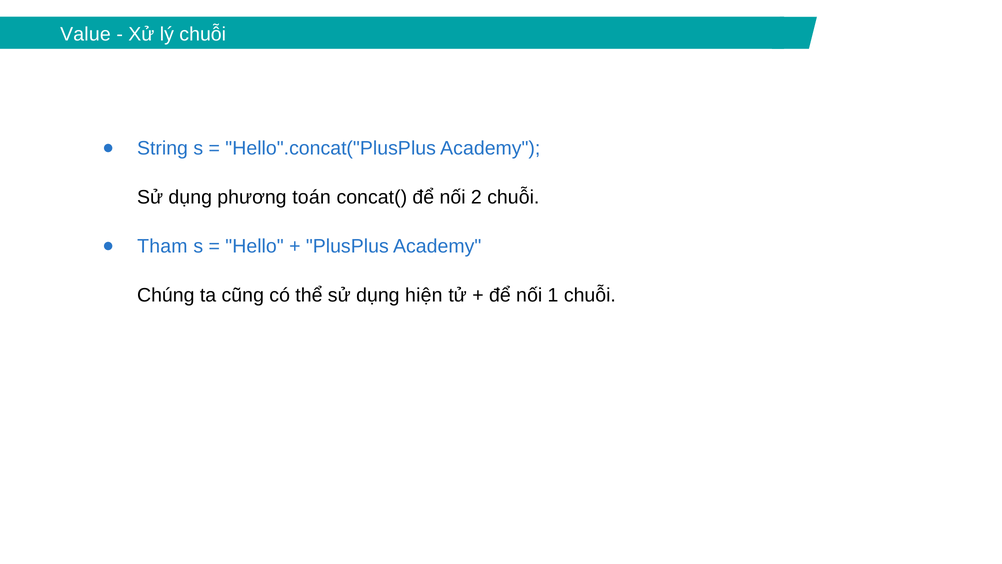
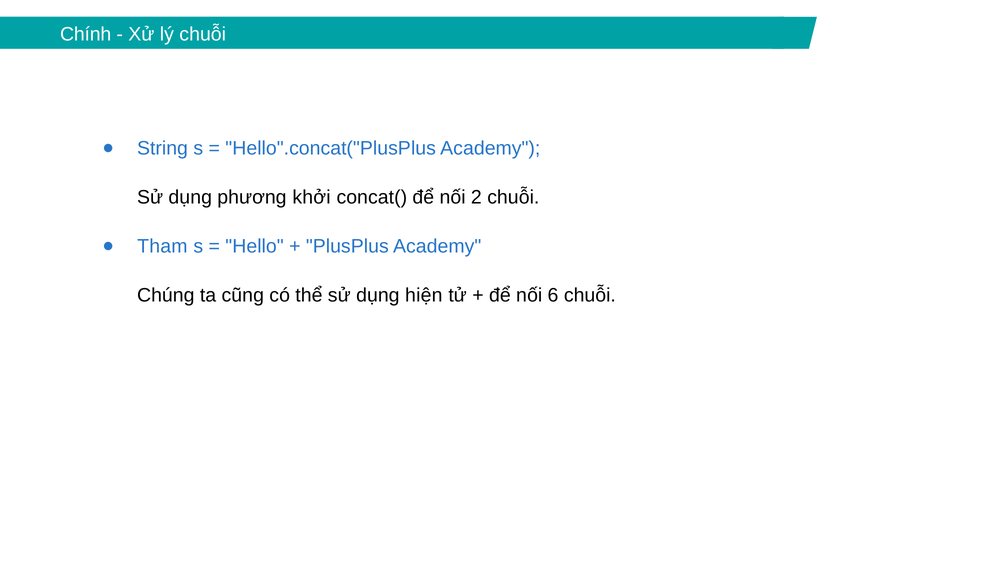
Value: Value -> Chính (86, 34)
toán: toán -> khởi (312, 197)
1: 1 -> 6 (553, 295)
